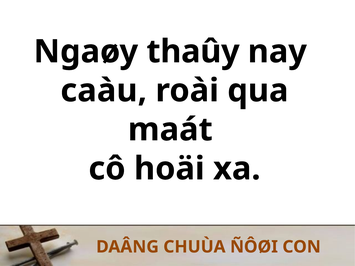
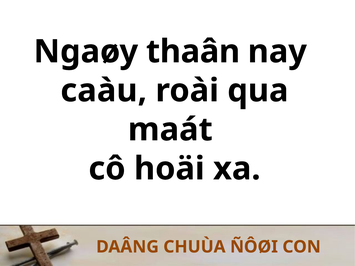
thaûy: thaûy -> thaân (193, 52)
